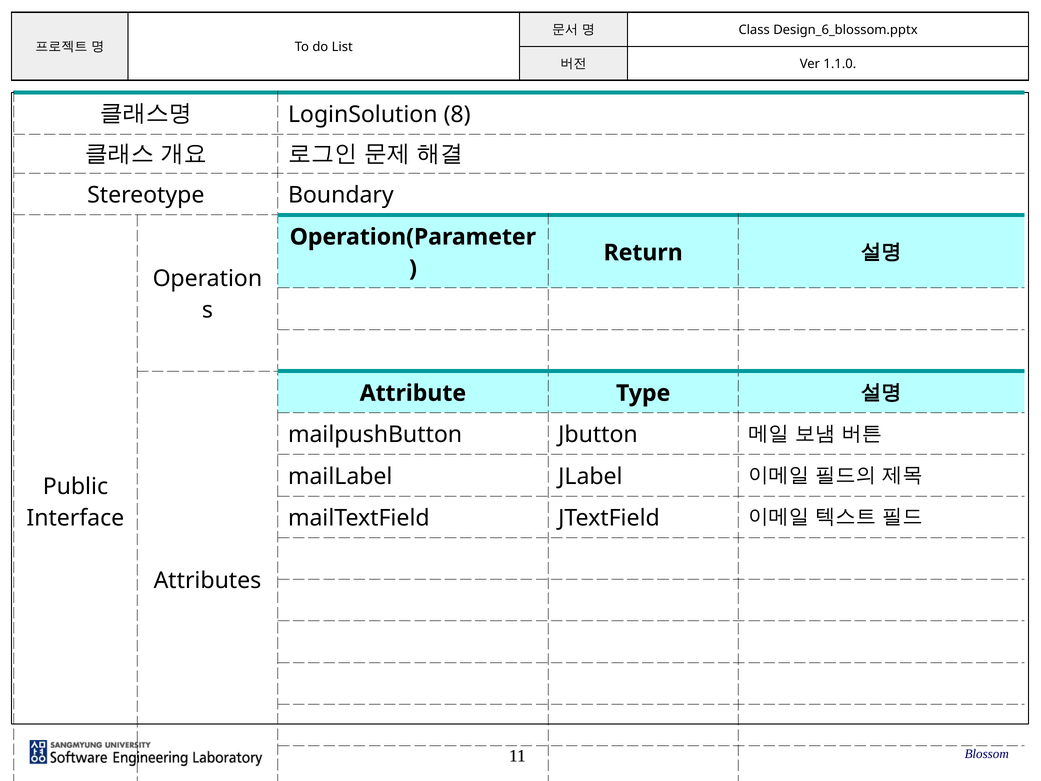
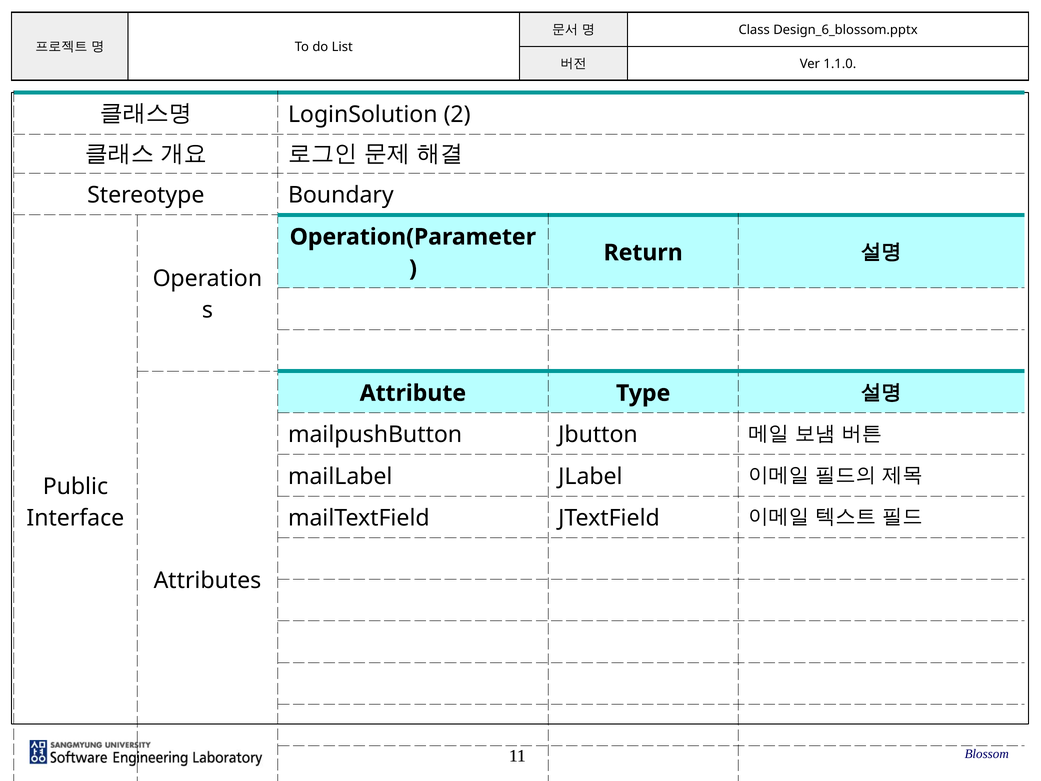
8: 8 -> 2 (457, 115)
